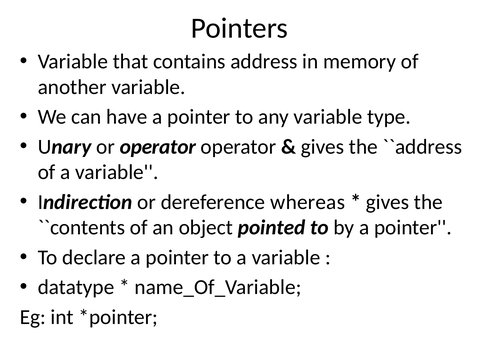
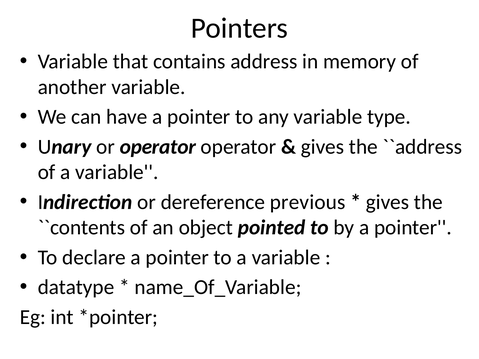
whereas: whereas -> previous (308, 202)
